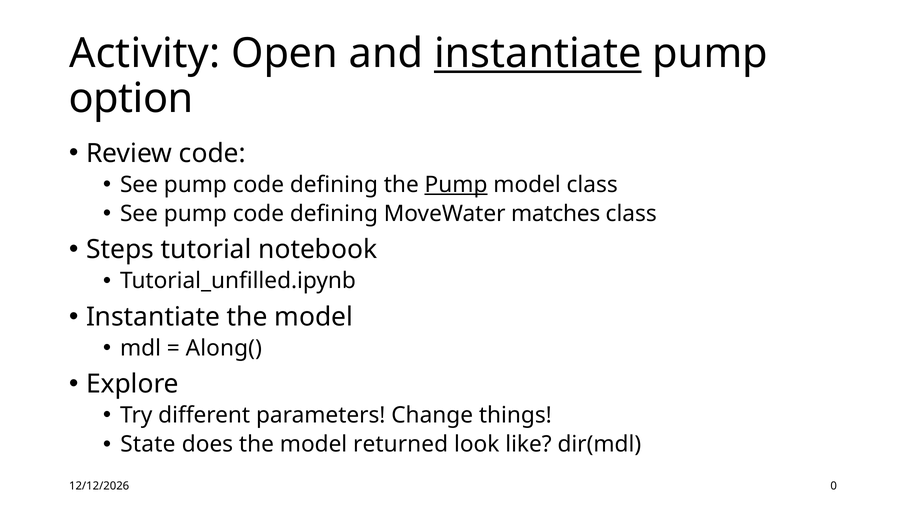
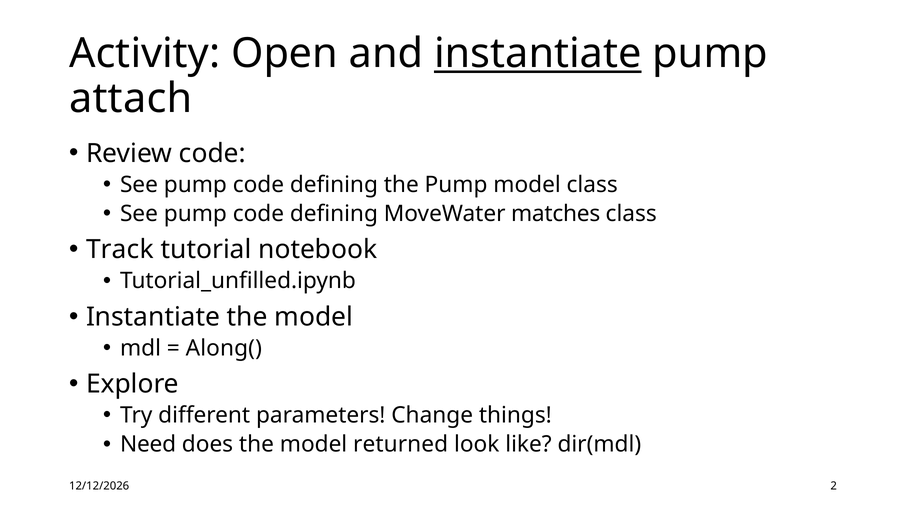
option: option -> attach (131, 99)
Pump underline: present -> none (456, 184)
Steps: Steps -> Track (120, 249)
State: State -> Need (148, 444)
0: 0 -> 2 (834, 486)
